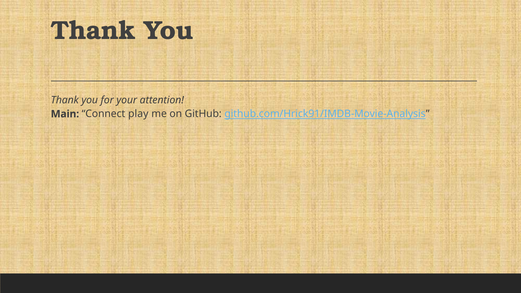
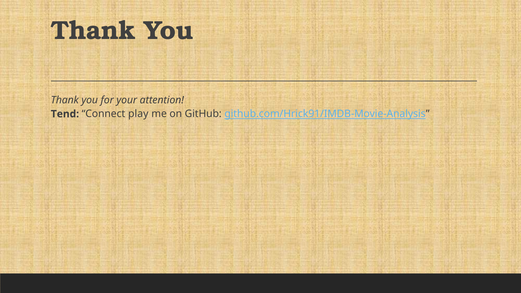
Main: Main -> Tend (65, 114)
